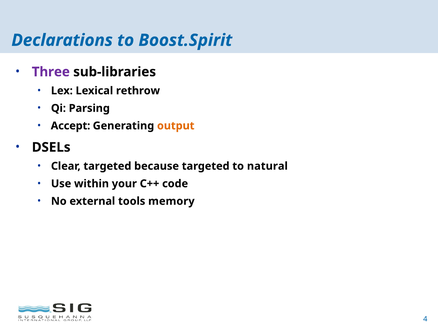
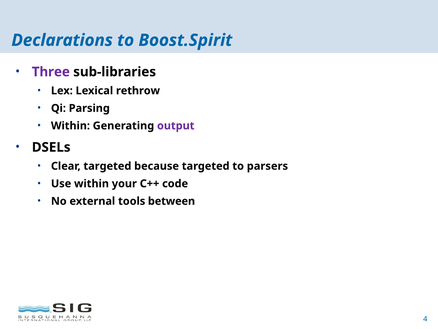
Accept: Accept -> Within (70, 126)
output colour: orange -> purple (176, 126)
natural: natural -> parsers (267, 166)
memory: memory -> between (172, 201)
